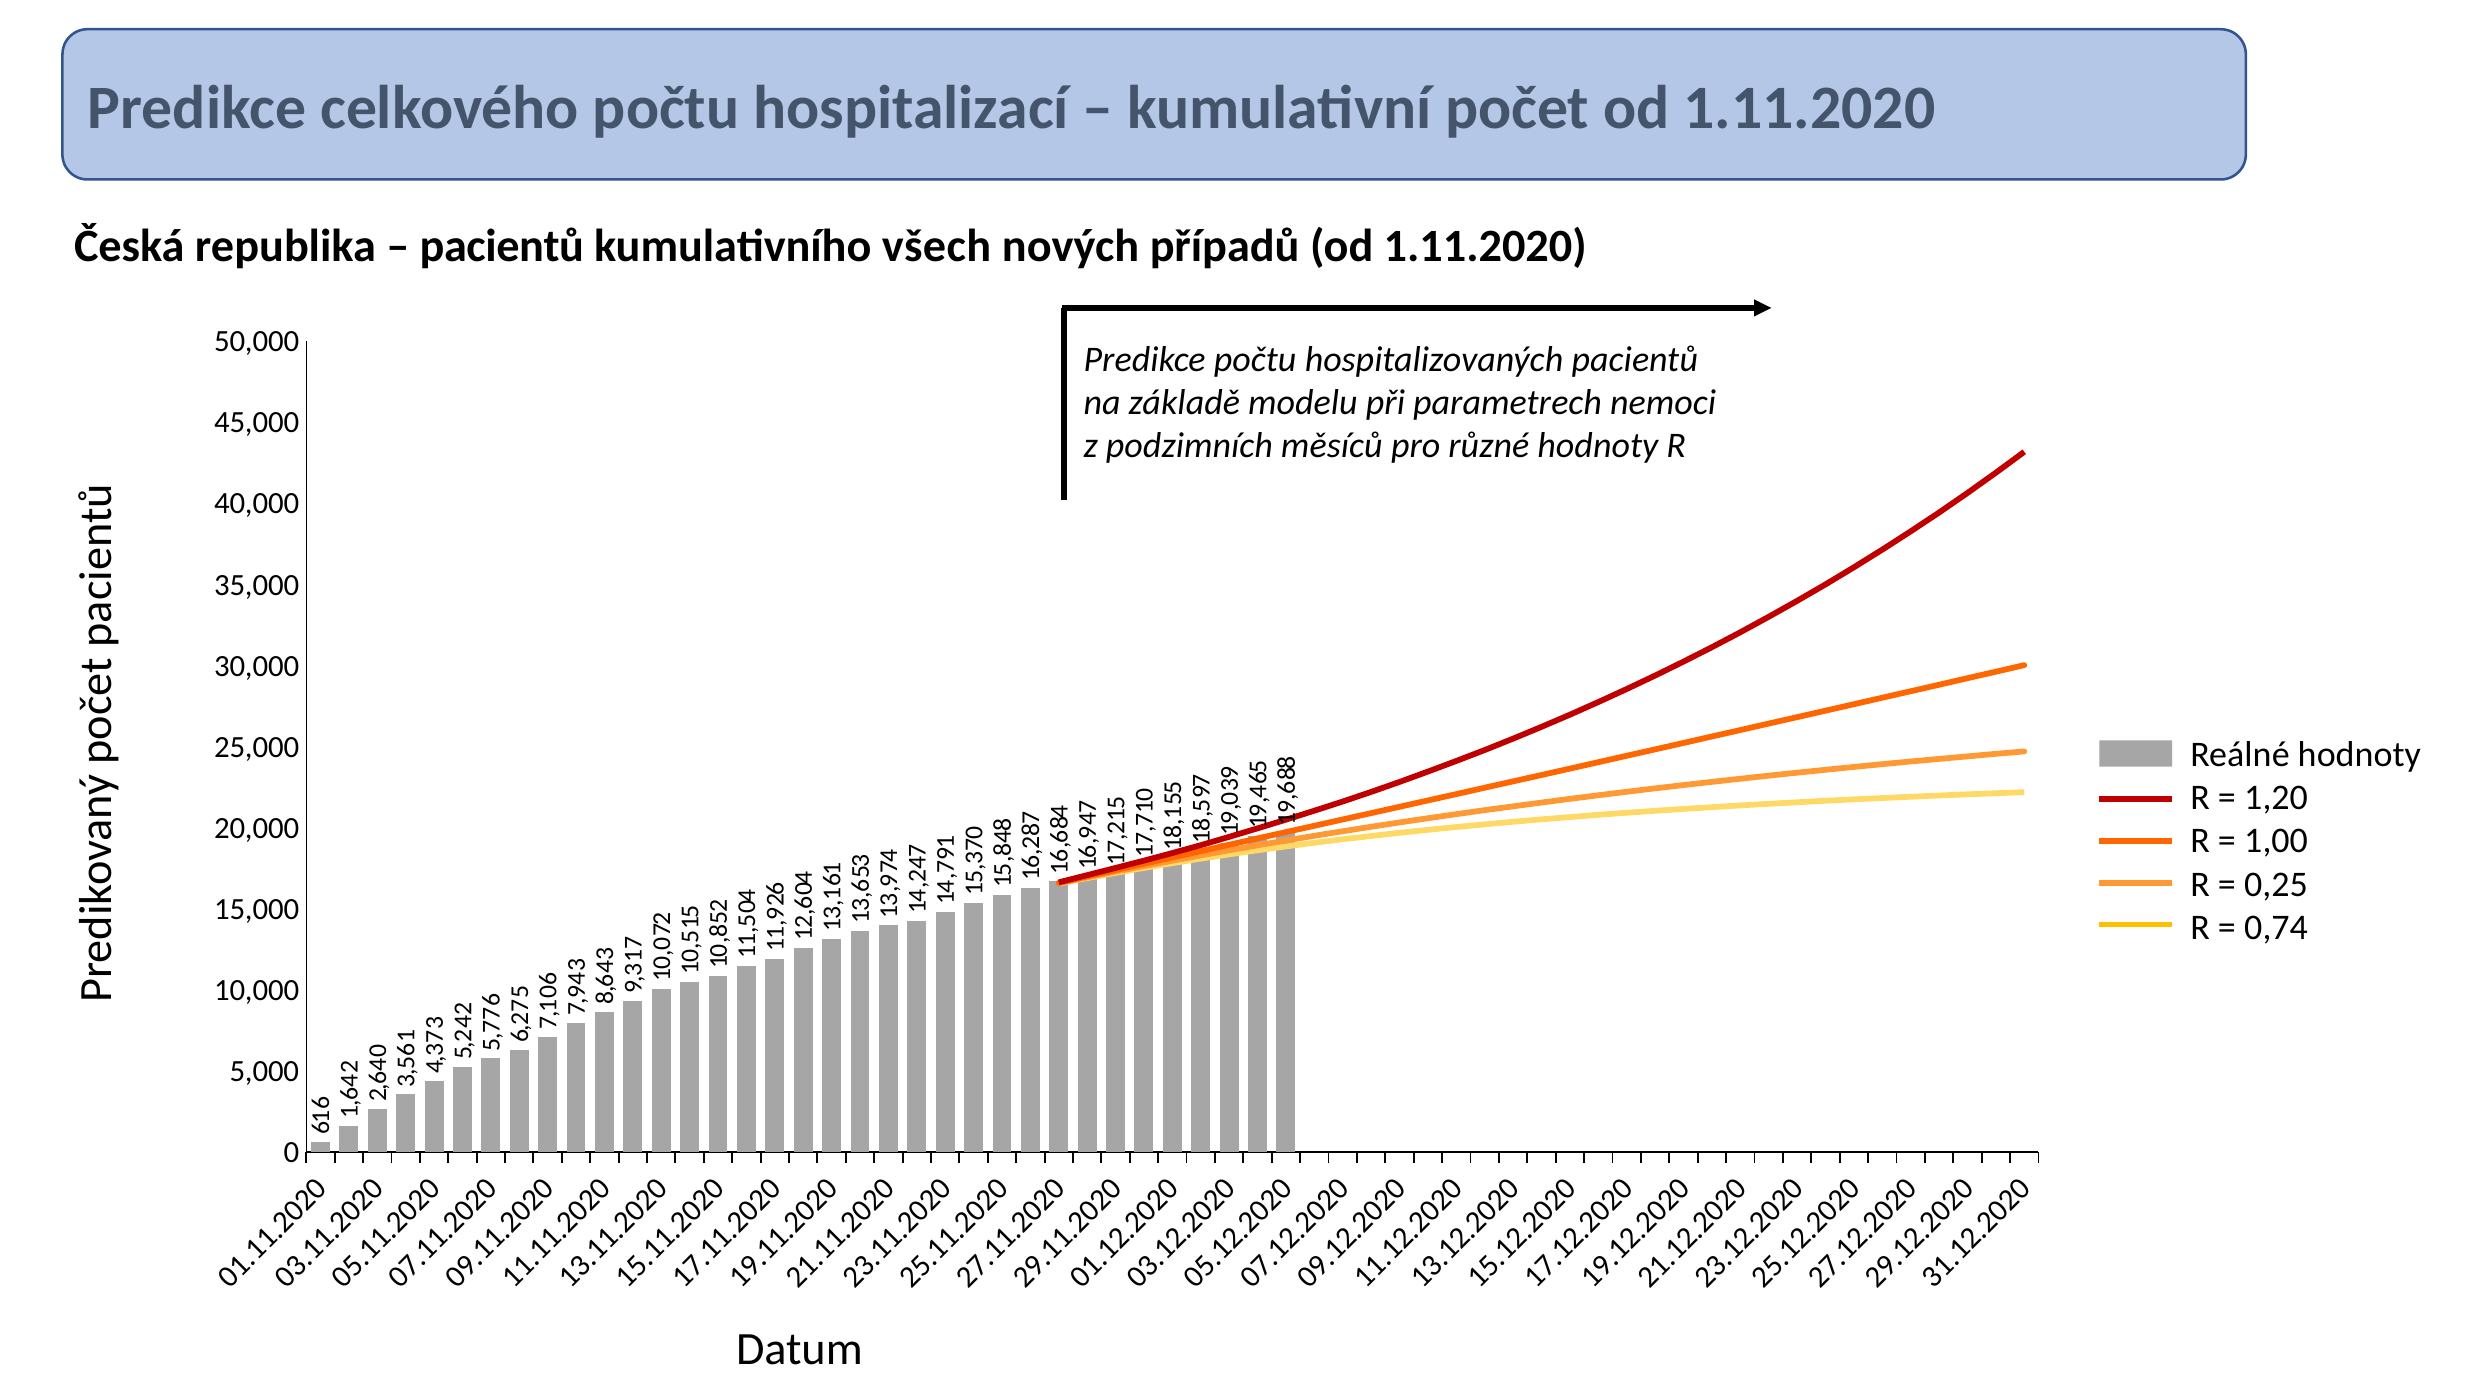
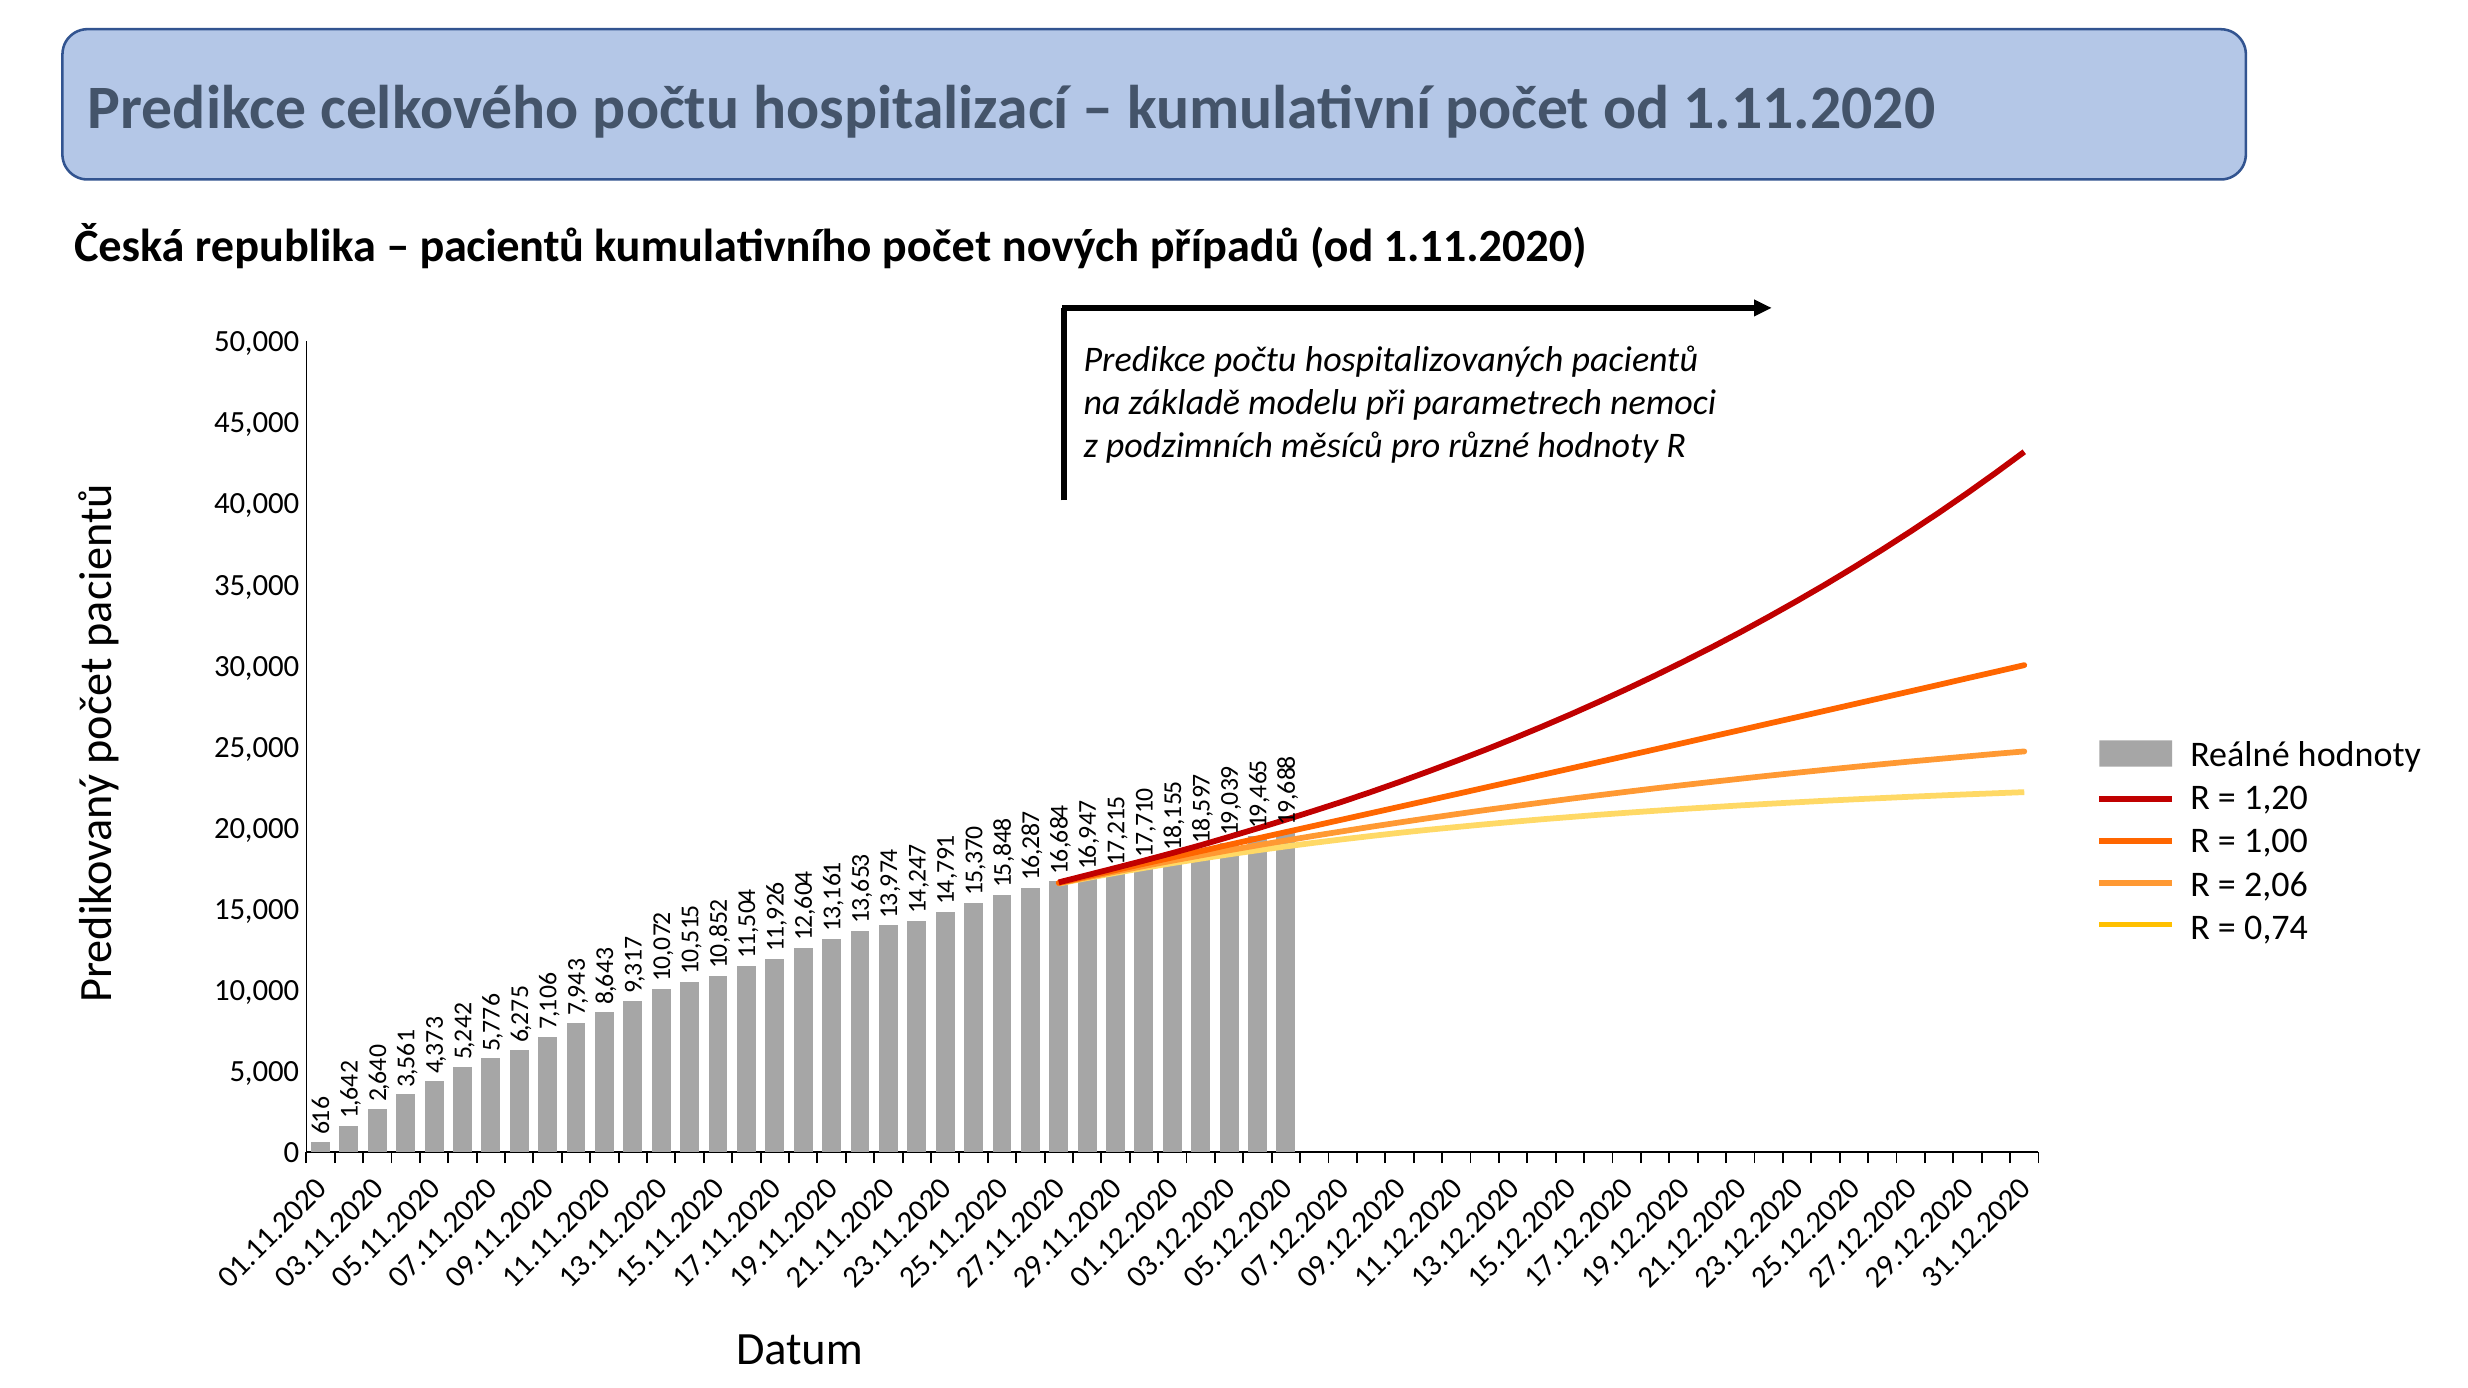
kumulativního všech: všech -> počet (937, 246)
0,25: 0,25 -> 2,06 (2276, 884)
